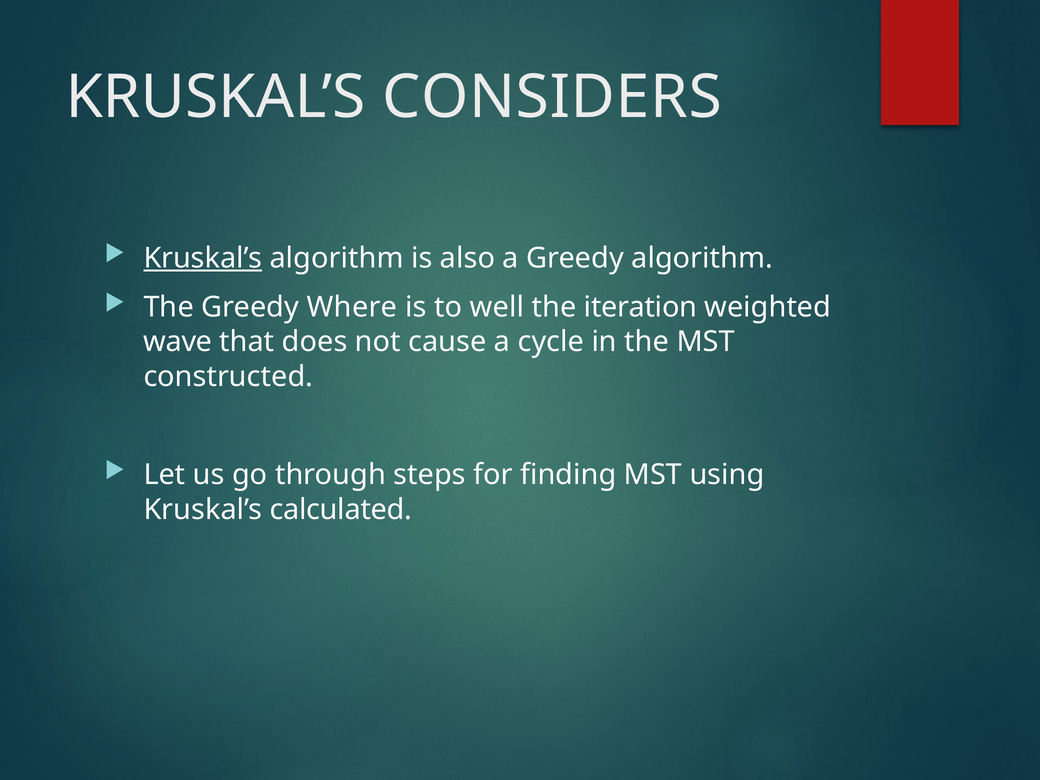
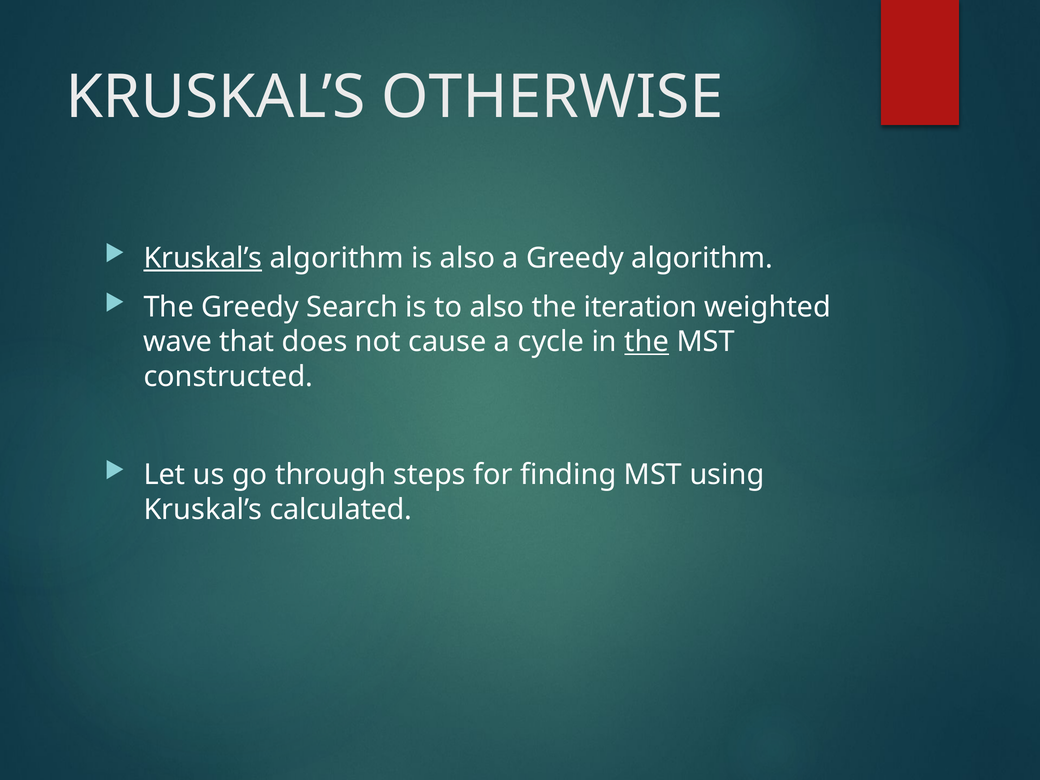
CONSIDERS: CONSIDERS -> OTHERWISE (552, 97)
Where: Where -> Search (352, 307)
to well: well -> also (497, 307)
the underline: none -> present (647, 342)
